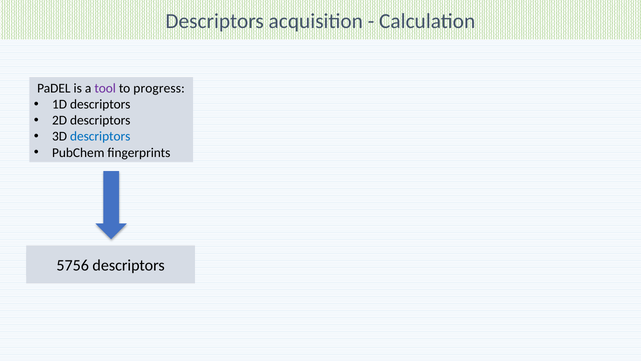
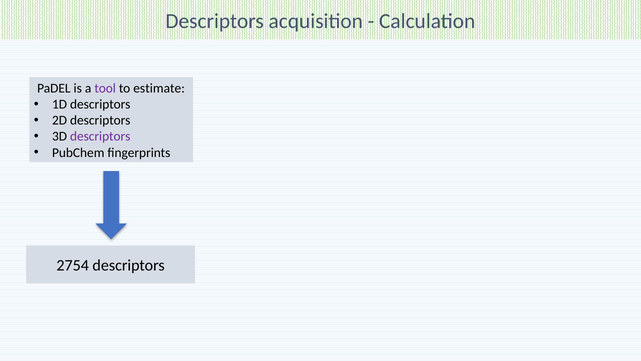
progress: progress -> estimate (159, 88)
descriptors colour: blue -> purple (100, 136)
5756: 5756 -> 2754 (73, 265)
